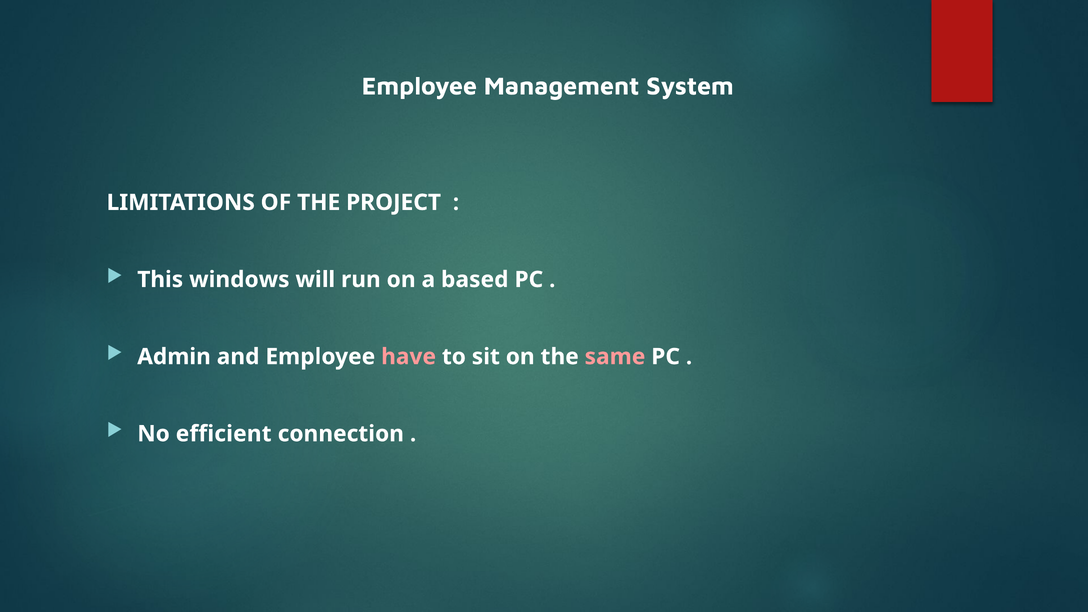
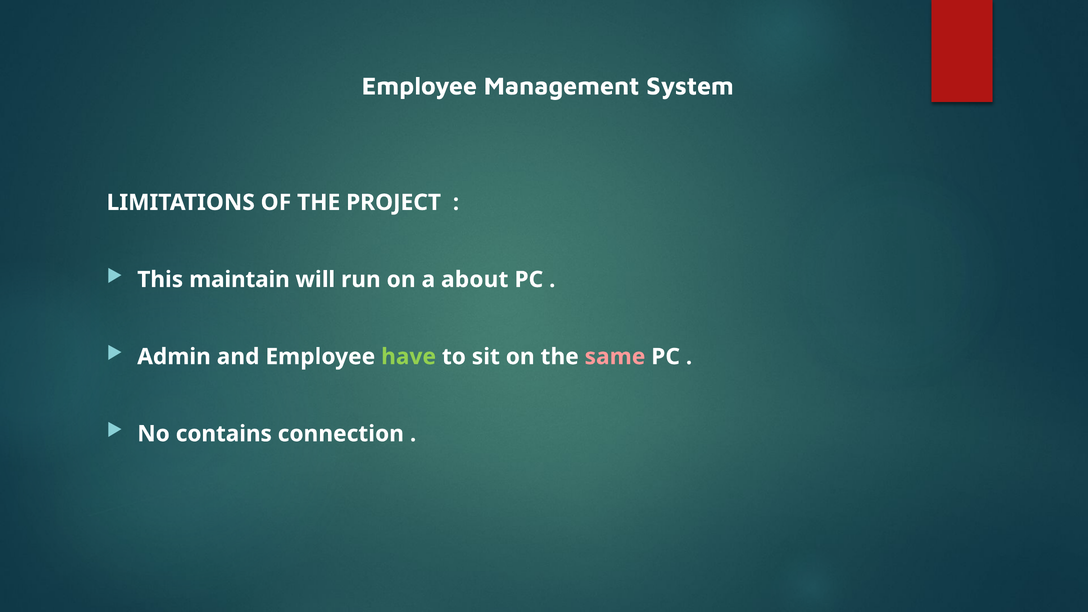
windows: windows -> maintain (239, 280)
based: based -> about (475, 280)
have colour: pink -> light green (409, 357)
efficient: efficient -> contains (224, 434)
